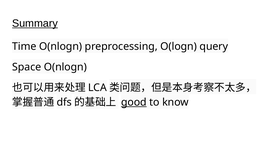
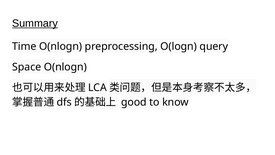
good underline: present -> none (134, 102)
